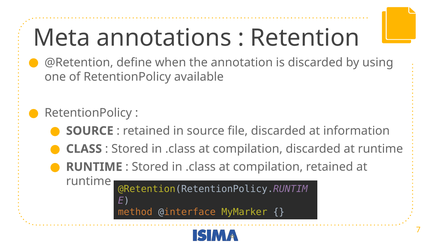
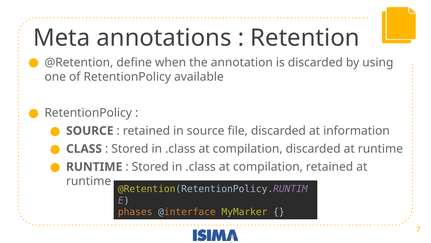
method: method -> phases (135, 212)
